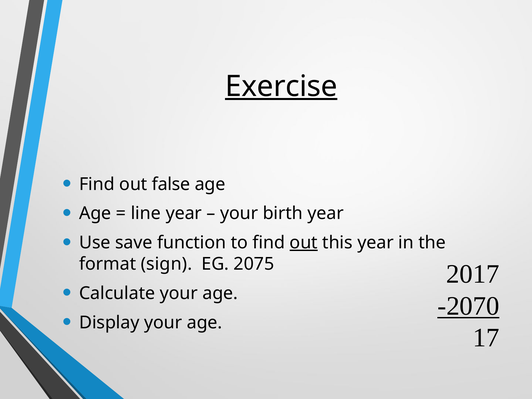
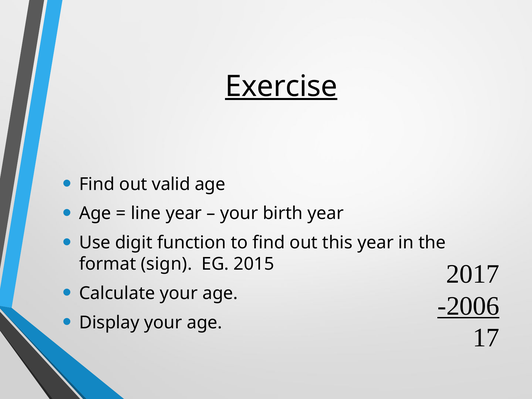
false: false -> valid (171, 184)
save: save -> digit (134, 243)
out underline: present -> none (304, 243)
2075: 2075 -> 2015 (254, 264)
-2070: -2070 -> -2006 (468, 306)
